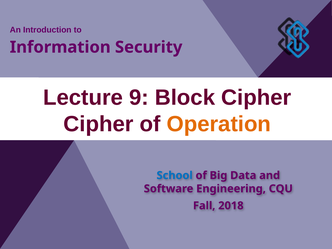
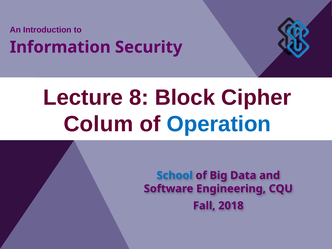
9: 9 -> 8 (139, 98)
Cipher: Cipher -> Colum (98, 124)
Operation colour: orange -> blue (219, 124)
